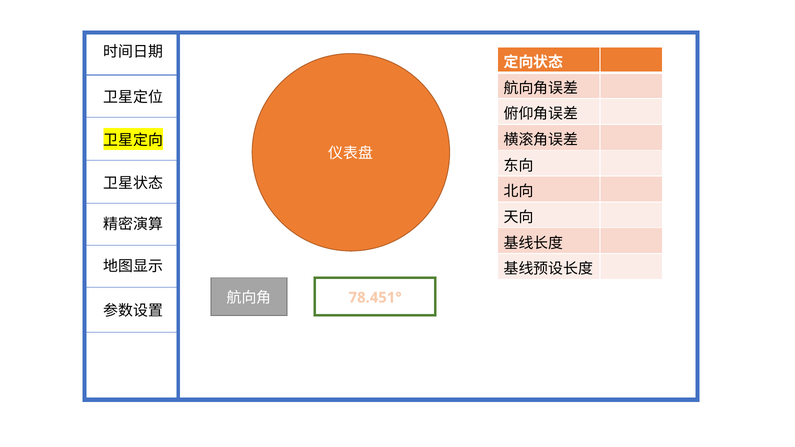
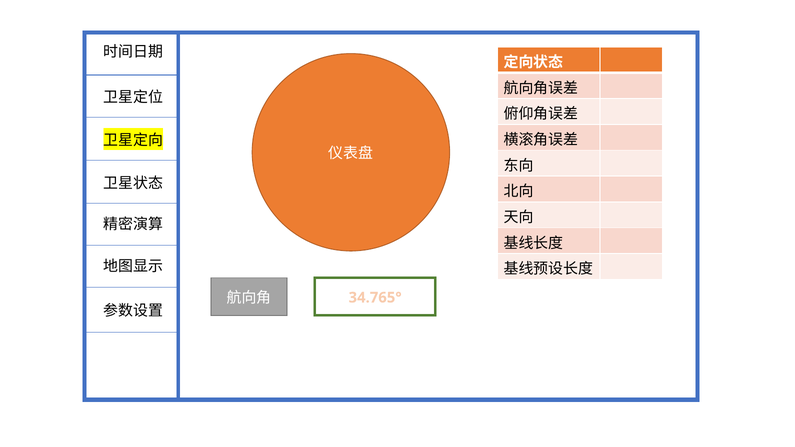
78.451°: 78.451° -> 34.765° (375, 298)
